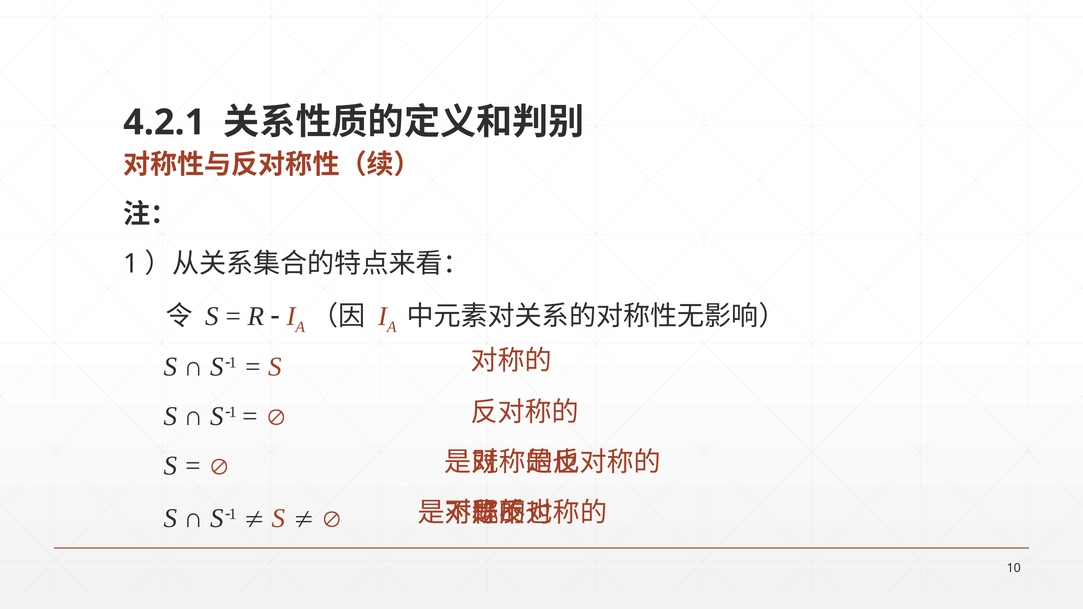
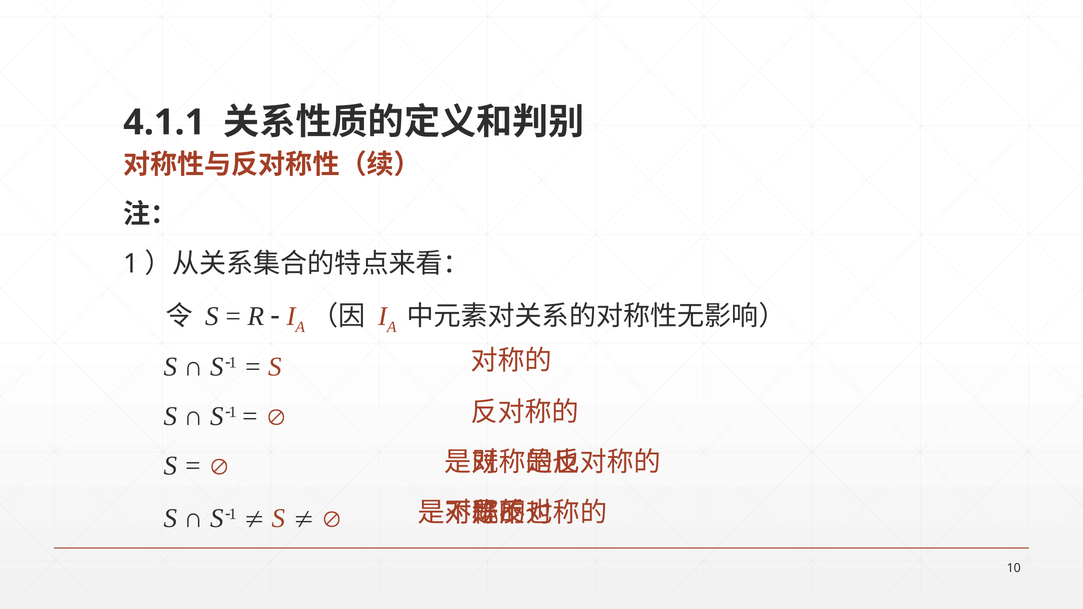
4.2.1: 4.2.1 -> 4.1.1 (164, 122)
